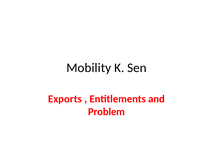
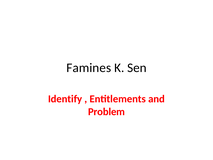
Mobility: Mobility -> Famines (89, 68)
Exports: Exports -> Identify (65, 99)
